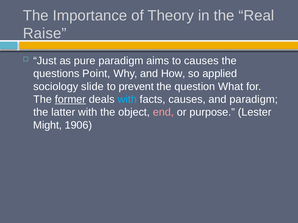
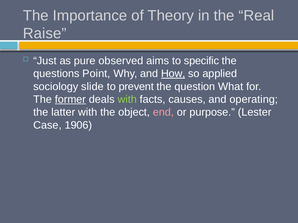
pure paradigm: paradigm -> observed (121, 61)
to causes: causes -> specific (201, 61)
How underline: none -> present (173, 74)
with colour: light blue -> light green (127, 100)
and paradigm: paradigm -> operating (254, 100)
Might: Might -> Case (47, 125)
